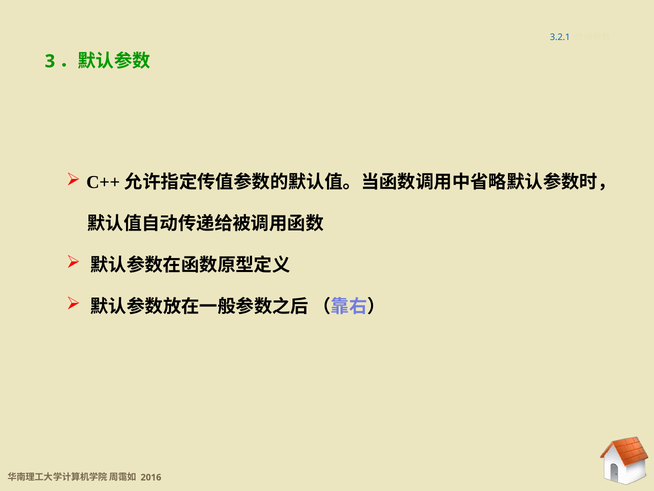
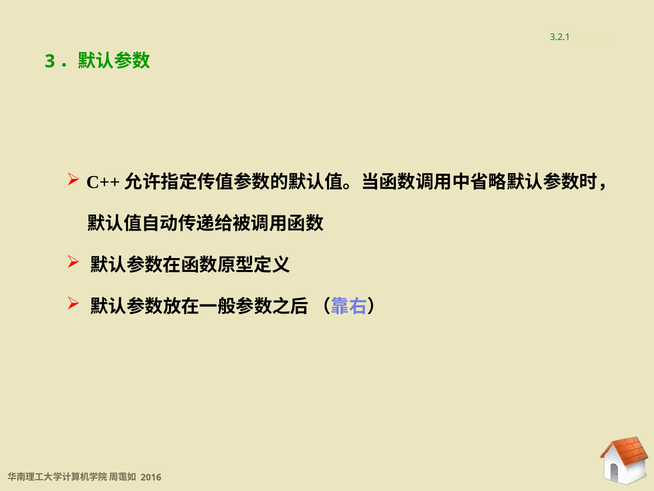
3.2.1 colour: blue -> green (560, 37)
